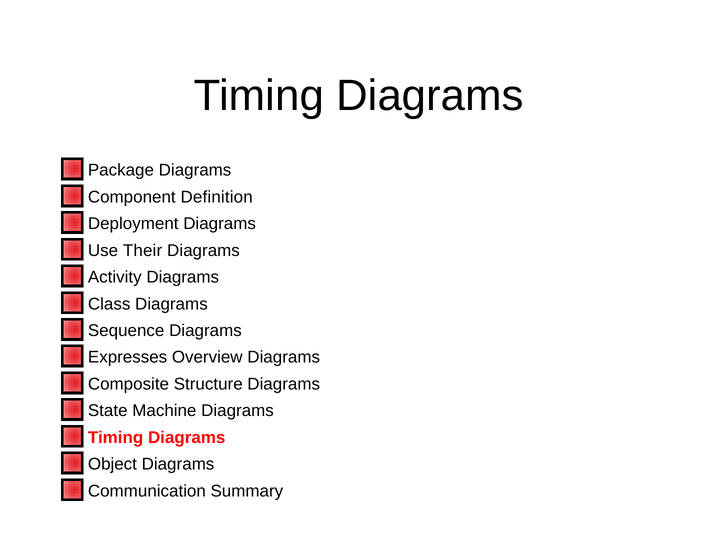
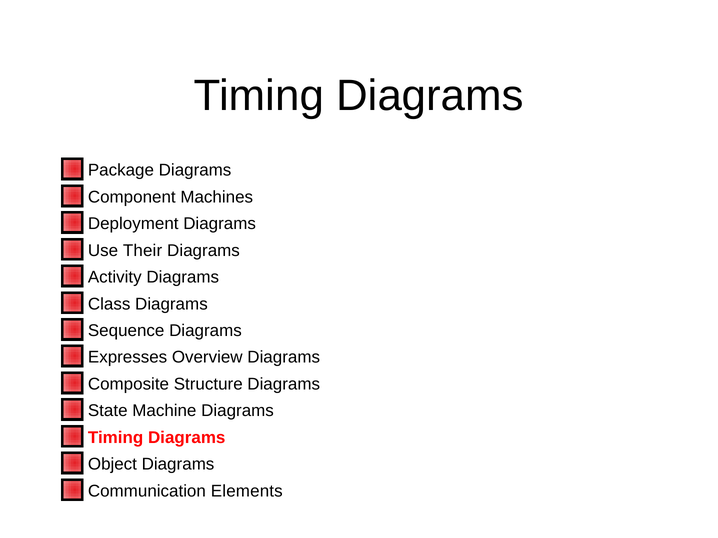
Definition: Definition -> Machines (217, 197)
Summary: Summary -> Elements (247, 491)
